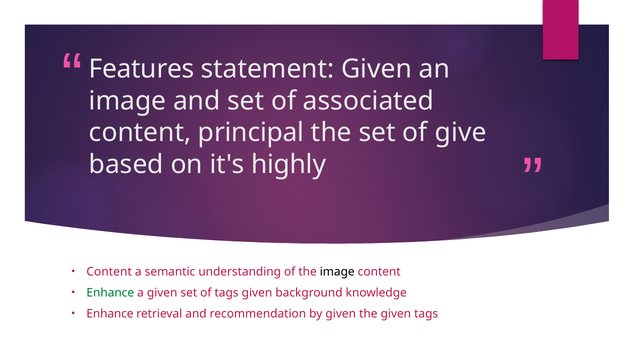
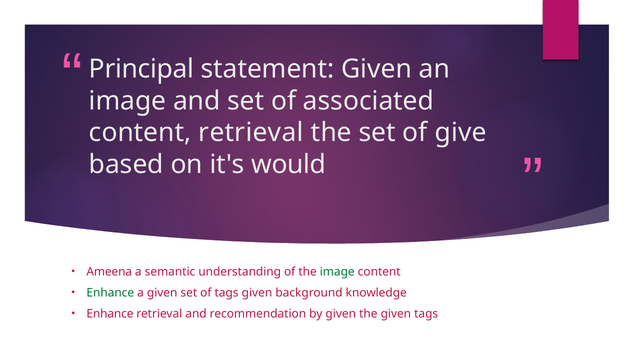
Features: Features -> Principal (142, 69)
content principal: principal -> retrieval (251, 132)
highly: highly -> would (289, 164)
Content: Content -> Ameena (109, 272)
image colour: black -> green (337, 272)
